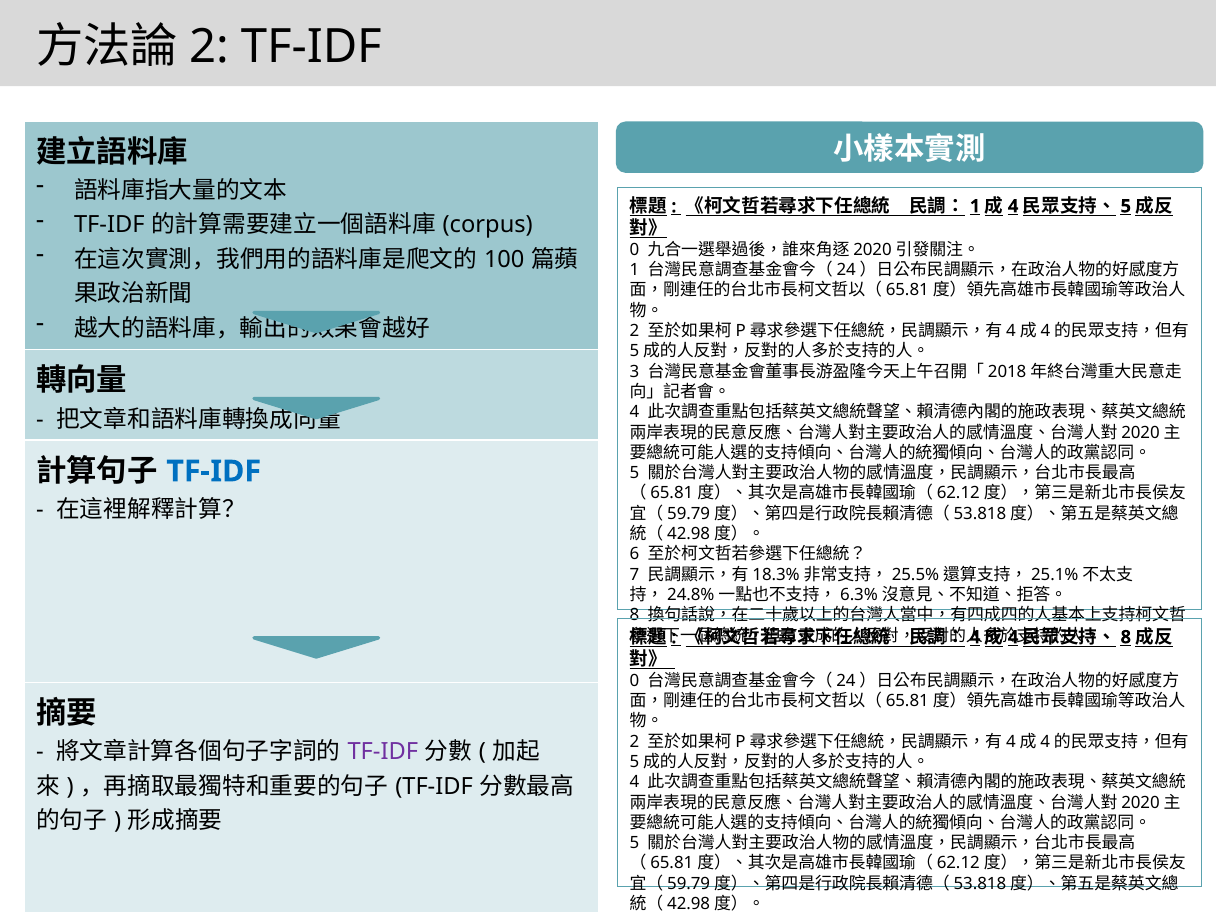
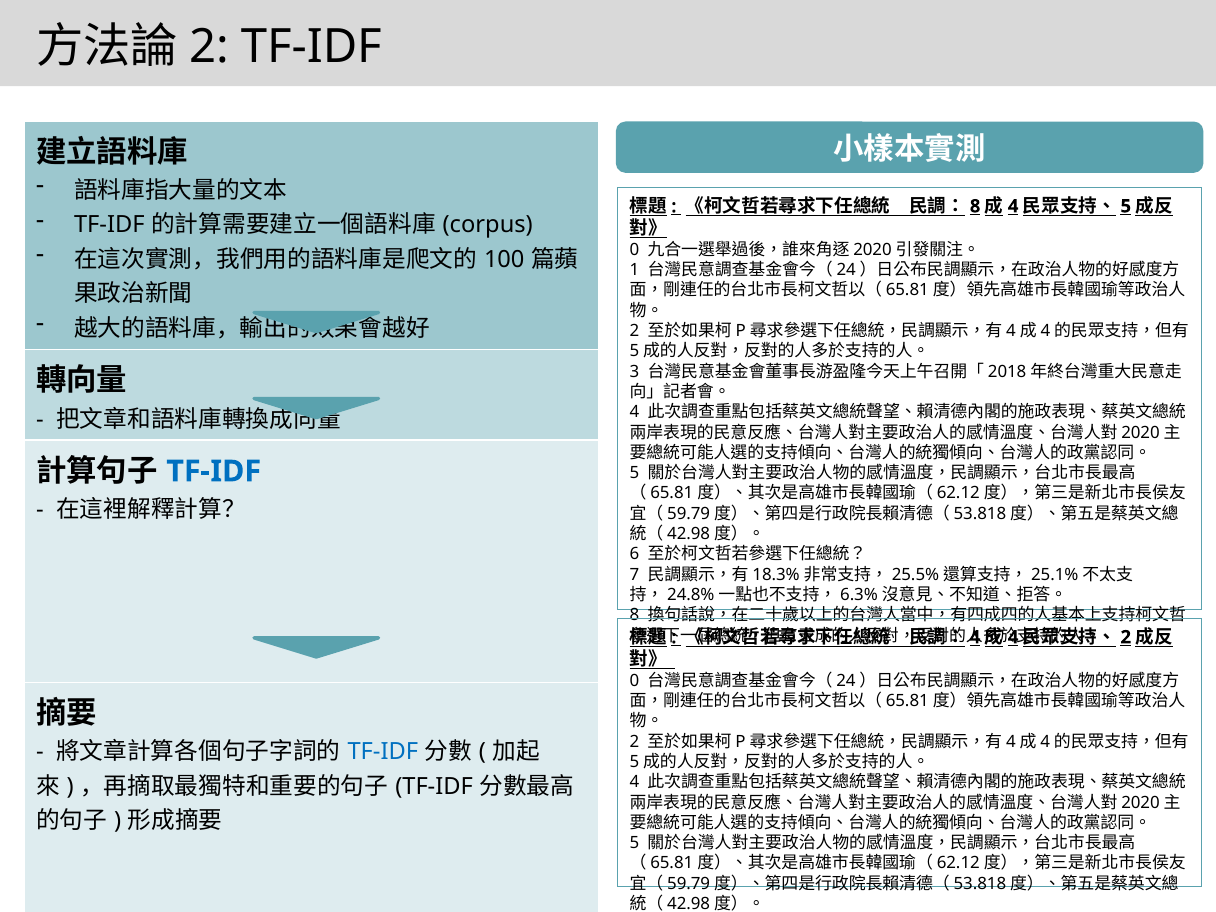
1: 1 -> 8 (975, 206)
8: 8 -> 2 (1126, 637)
TF-IDF colour: purple -> blue (383, 752)
